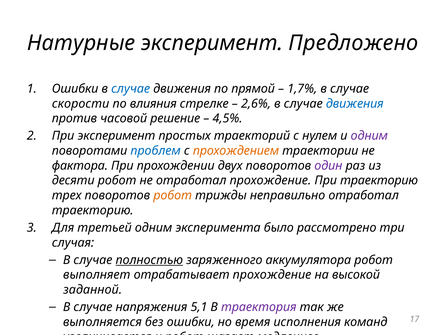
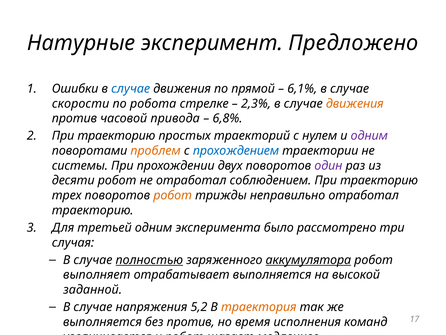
1,7%: 1,7% -> 6,1% (302, 89)
влияния: влияния -> робота (153, 103)
2,6%: 2,6% -> 2,3% (256, 103)
движения colour: blue -> orange (355, 103)
решение: решение -> привода (175, 118)
4,5%: 4,5% -> 6,8% (227, 118)
эксперимент: эксперимент -> траекторию (116, 136)
проблем colour: blue -> orange (156, 151)
прохождением colour: orange -> blue (236, 151)
фактора: фактора -> системы (80, 165)
отработал прохождение: прохождение -> соблюдением (270, 180)
аккумулятора underline: none -> present (308, 260)
отрабатывает прохождение: прохождение -> выполняется (272, 274)
5,1: 5,1 -> 5,2 (199, 307)
траектория colour: purple -> orange (259, 307)
без ошибки: ошибки -> против (191, 322)
